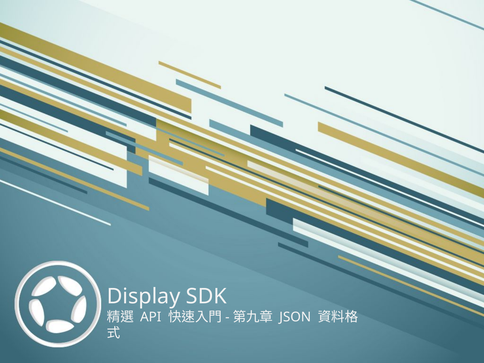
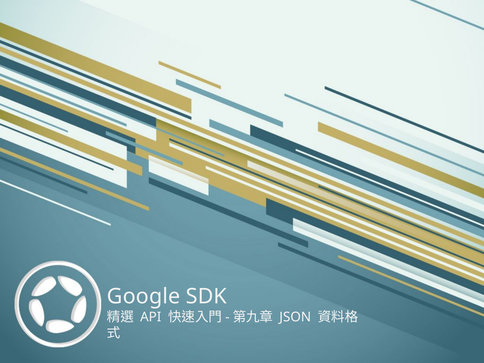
Display: Display -> Google (144, 297)
